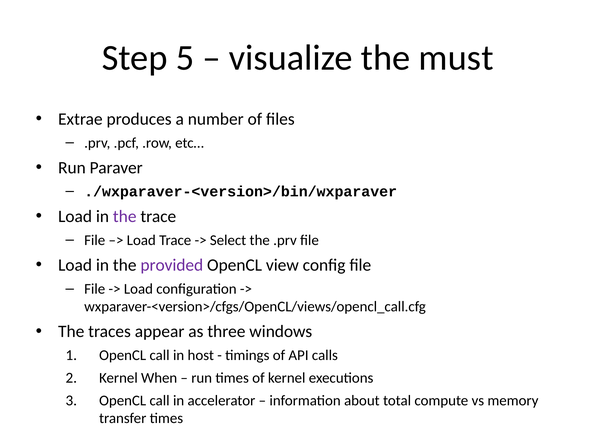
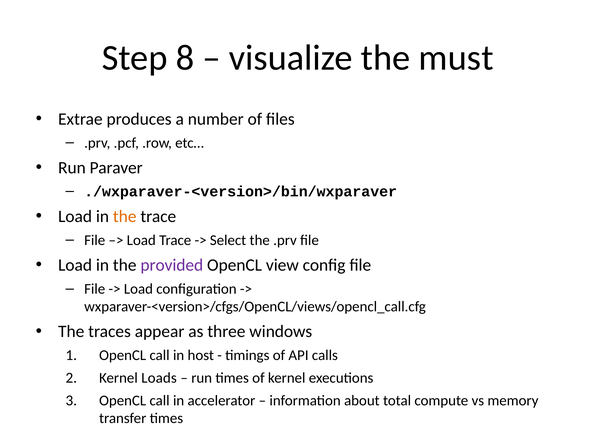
5: 5 -> 8 (185, 58)
the colour: purple -> orange (125, 216)
When: When -> Loads (159, 378)
